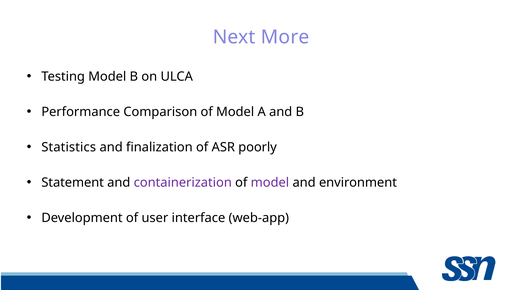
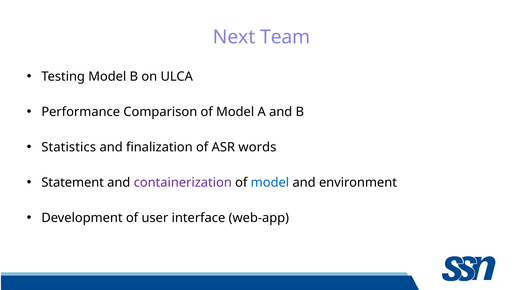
More: More -> Team (285, 37)
poorly: poorly -> words (257, 147)
model colour: purple -> blue (270, 183)
